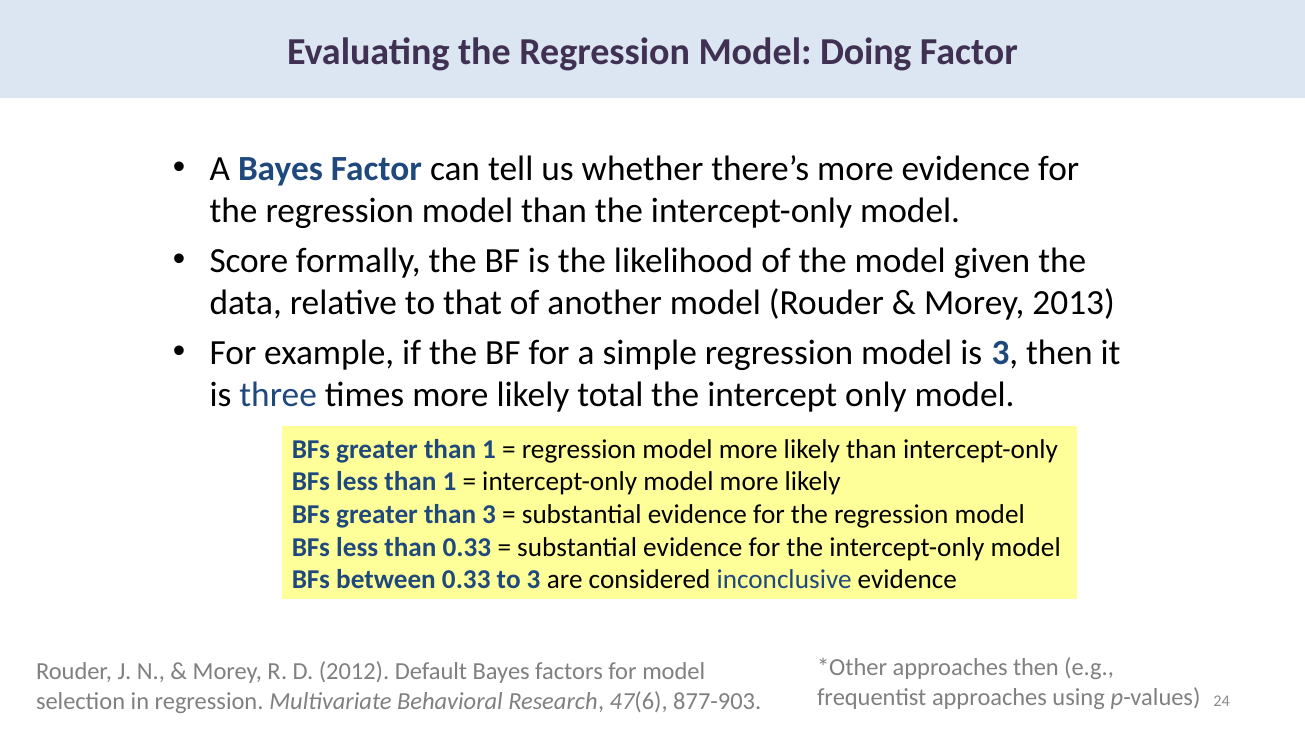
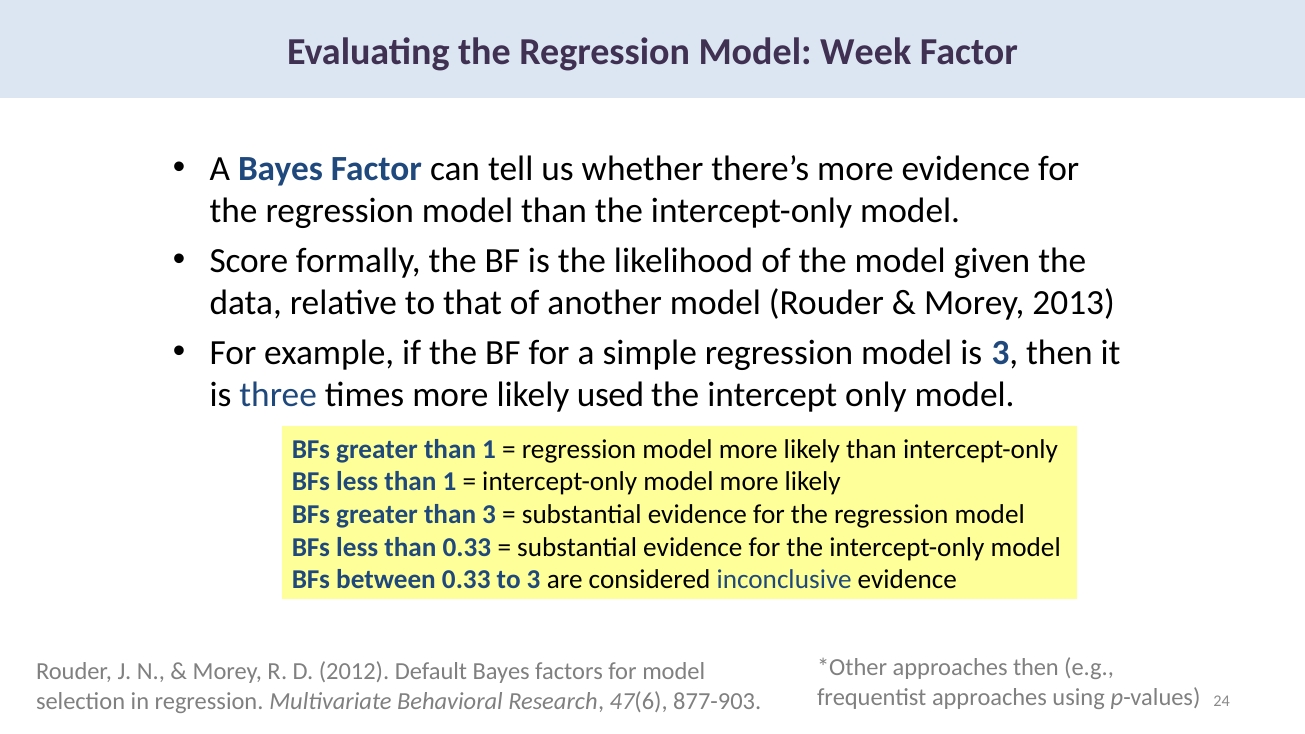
Doing: Doing -> Week (866, 52)
total: total -> used (611, 395)
